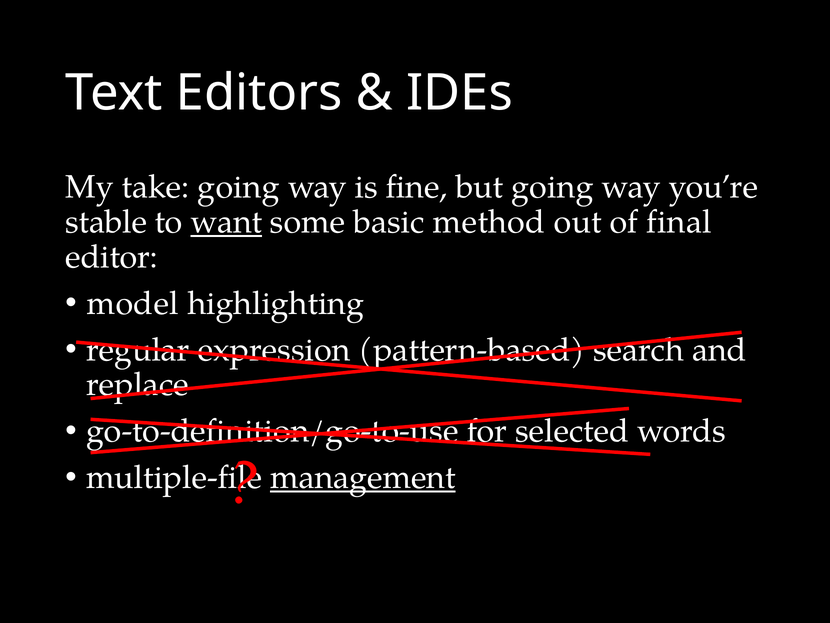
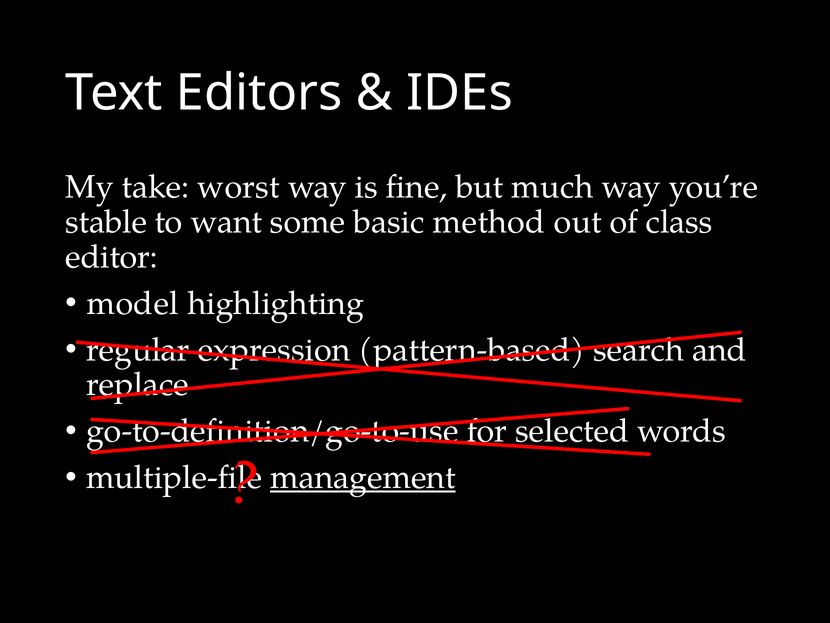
take going: going -> worst (239, 187)
but going: going -> much (552, 187)
want underline: present -> none (226, 222)
final: final -> class (679, 222)
